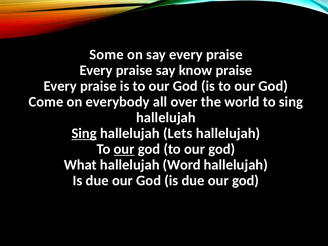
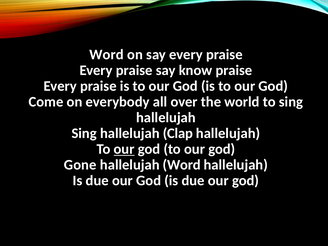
Some: Some -> Word (107, 55)
Sing underline: present -> none (84, 133)
Lets: Lets -> Clap (178, 133)
What: What -> Gone (80, 165)
